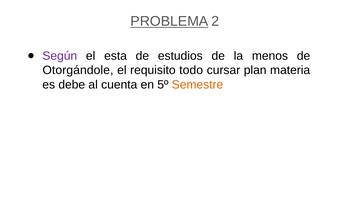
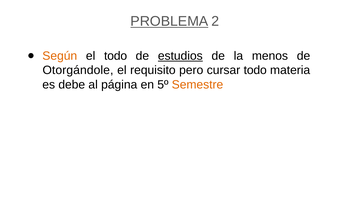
Según colour: purple -> orange (60, 56)
el esta: esta -> todo (116, 56)
estudios underline: none -> present (180, 56)
todo: todo -> pero (191, 70)
cursar plan: plan -> todo (255, 70)
cuenta: cuenta -> página (119, 85)
